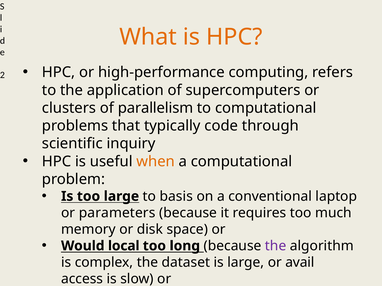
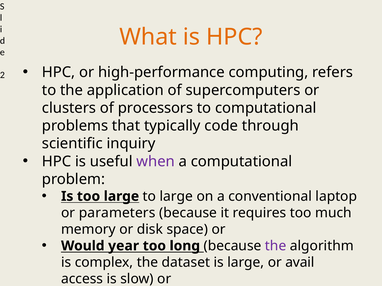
parallelism: parallelism -> processors (155, 108)
when colour: orange -> purple (156, 162)
to basis: basis -> large (176, 197)
local: local -> year (124, 246)
